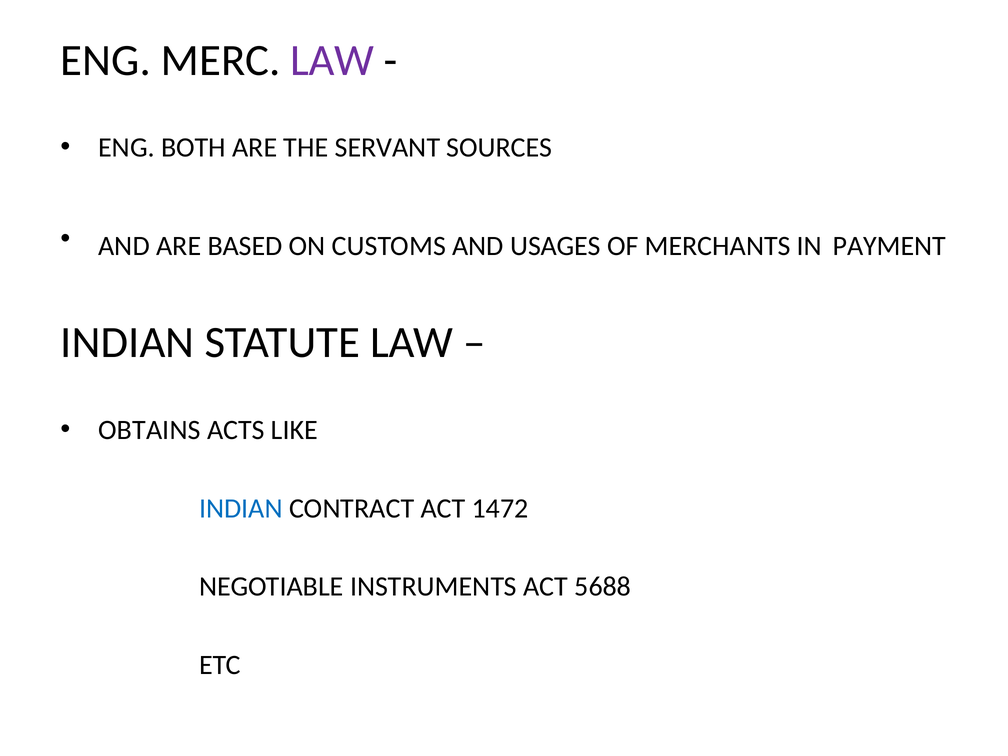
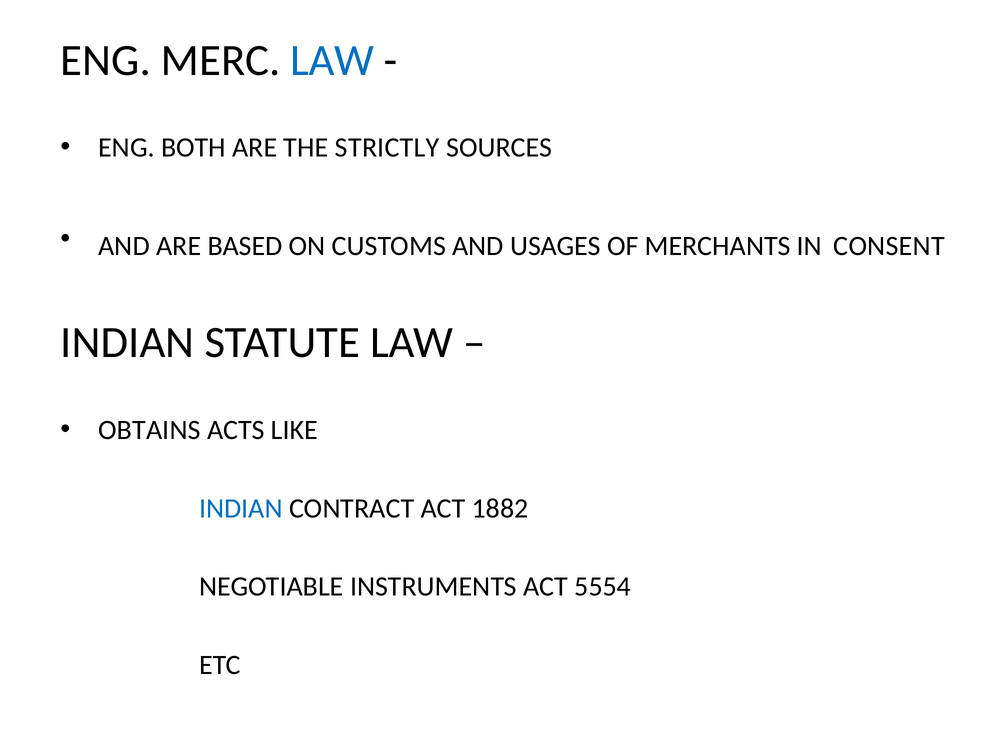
LAW colour: purple -> blue (332, 60)
SERVANT: SERVANT -> STRICTLY (387, 148)
PAYMENT: PAYMENT -> CONSENT (889, 246)
1472: 1472 -> 1882 (500, 508)
5688: 5688 -> 5554 (603, 587)
